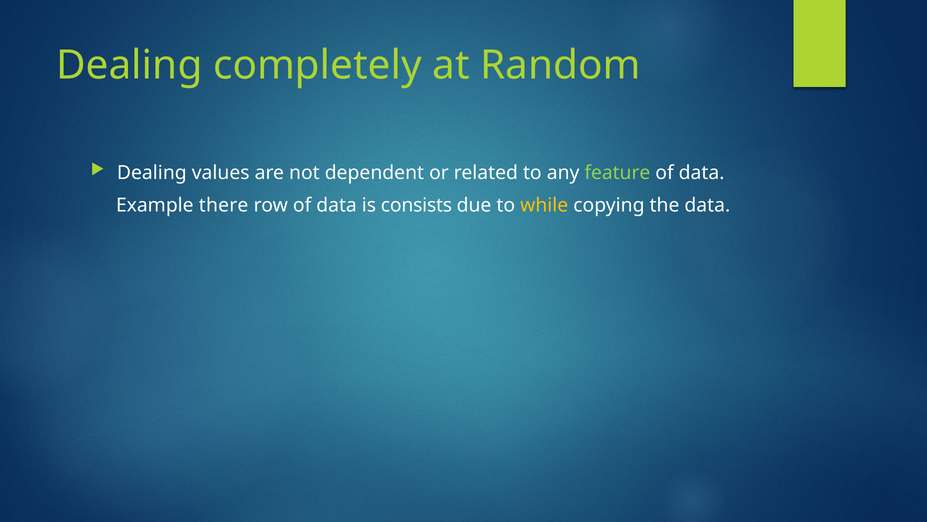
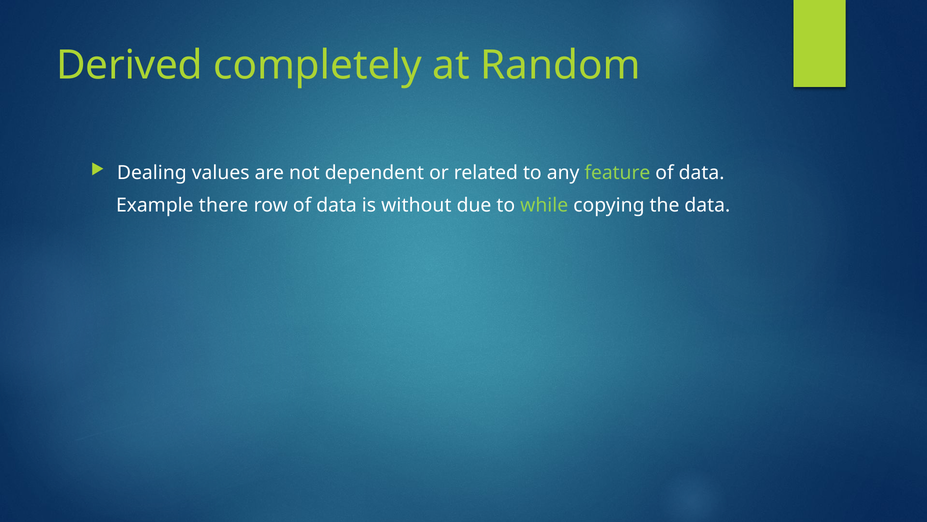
Dealing: Dealing -> Derived (129, 65)
consists: consists -> without (416, 205)
while colour: yellow -> light green (544, 205)
